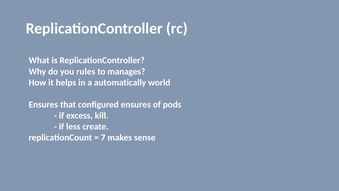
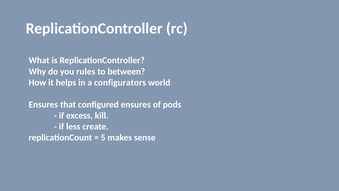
manages: manages -> between (126, 71)
automatically: automatically -> configurators (120, 82)
7: 7 -> 5 (103, 137)
